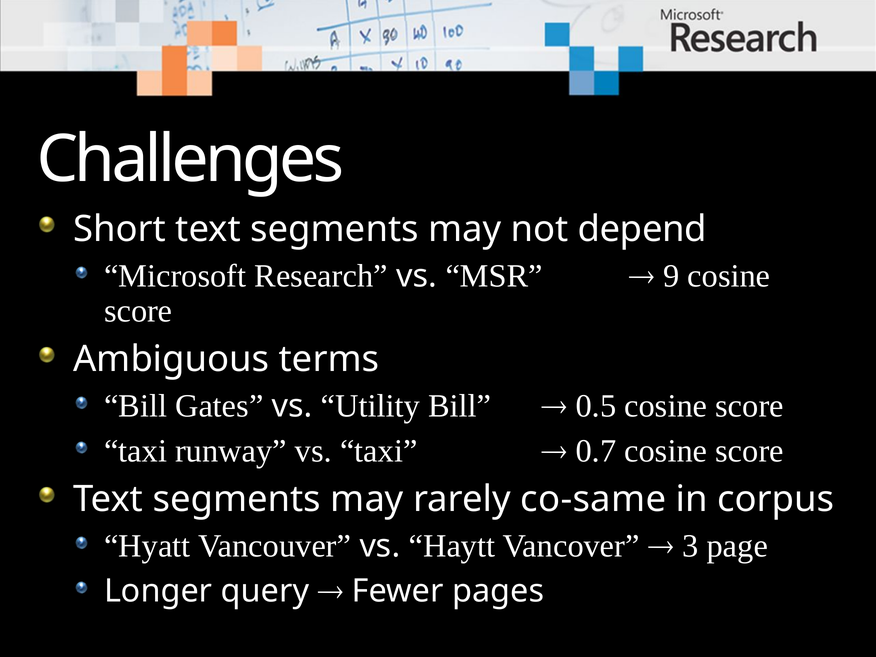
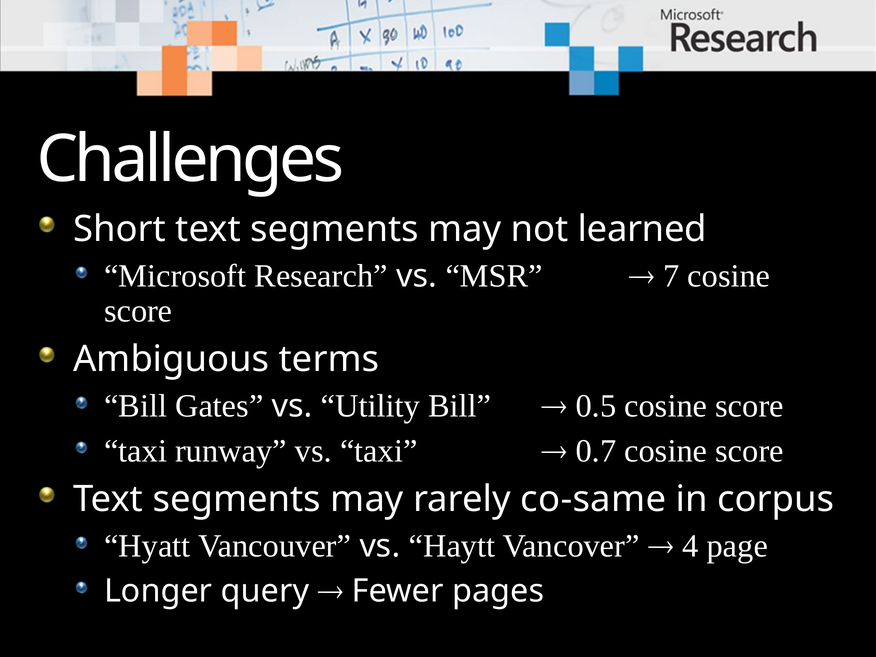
depend: depend -> learned (642, 229)
9: 9 -> 7 (671, 276)
3: 3 -> 4 (690, 546)
